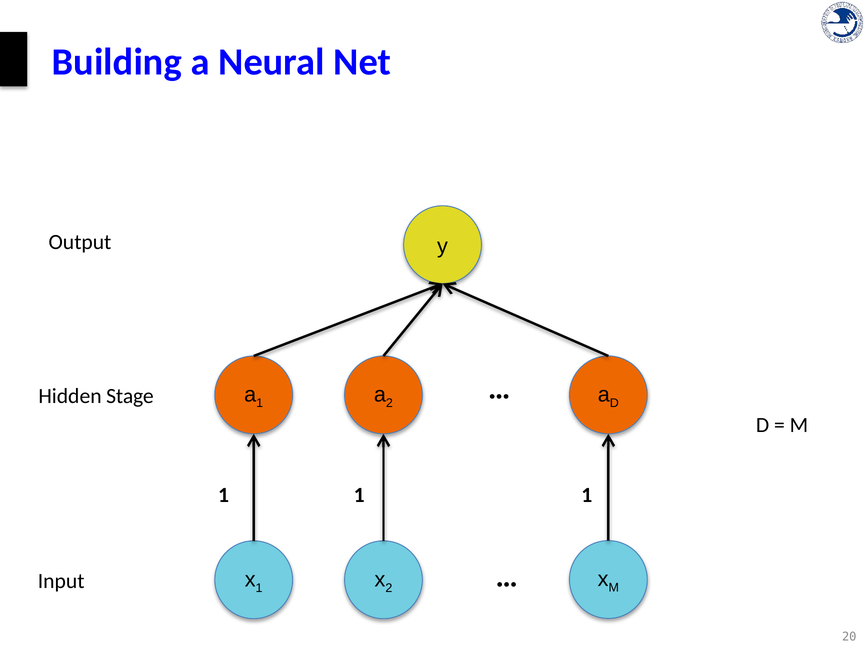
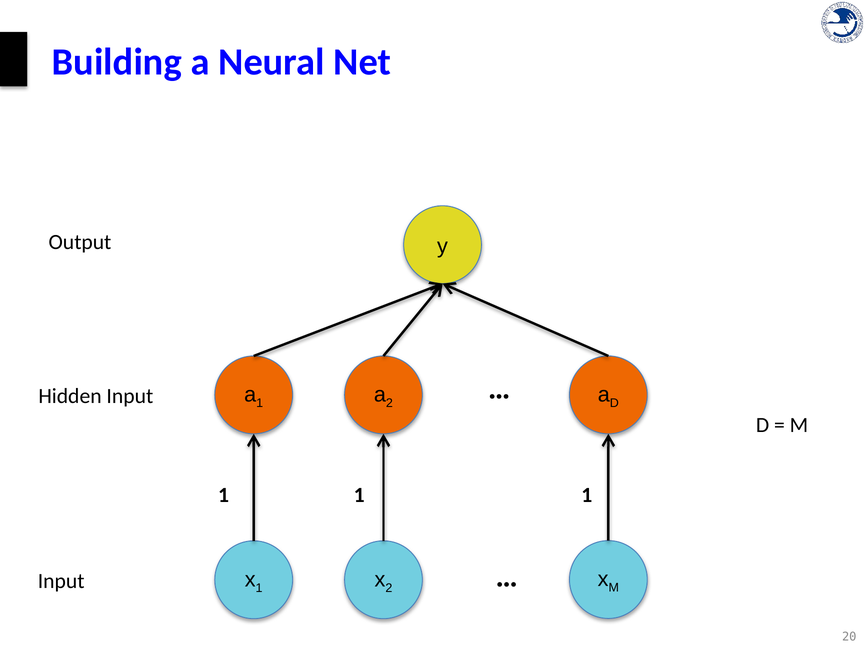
Hidden Stage: Stage -> Input (130, 396)
